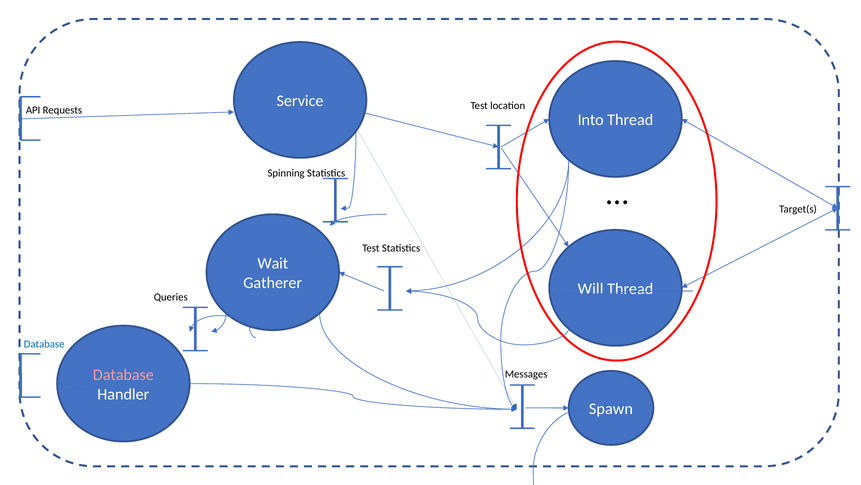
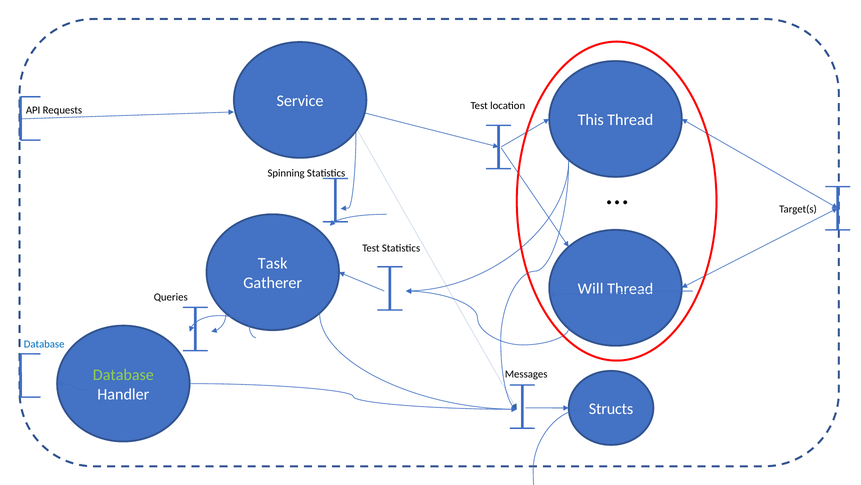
Into: Into -> This (591, 120)
Wait: Wait -> Task (273, 263)
Database colour: pink -> light green (123, 374)
Spawn: Spawn -> Structs (611, 408)
